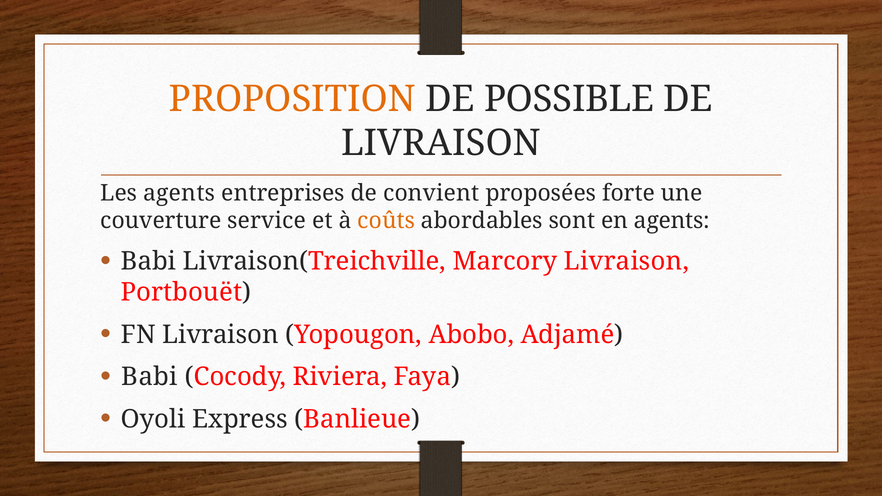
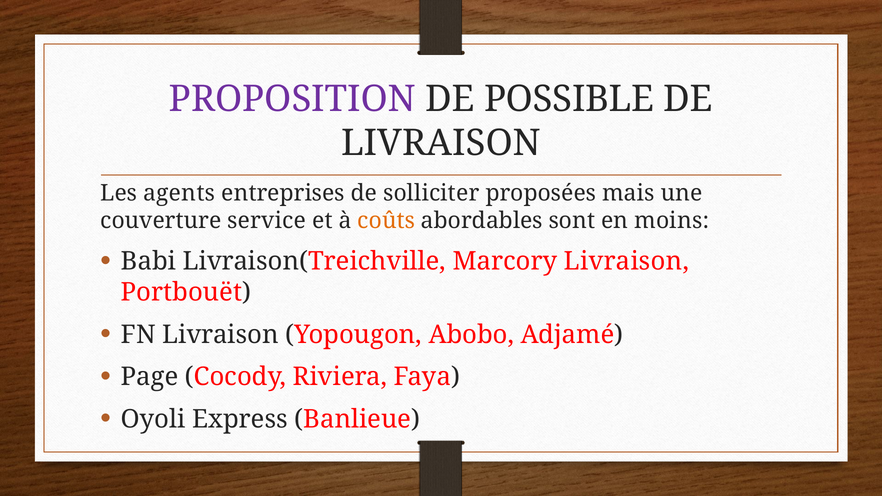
PROPOSITION colour: orange -> purple (292, 99)
convient: convient -> solliciter (431, 193)
forte: forte -> mais (628, 193)
en agents: agents -> moins (672, 221)
Babi: Babi -> Page (150, 377)
